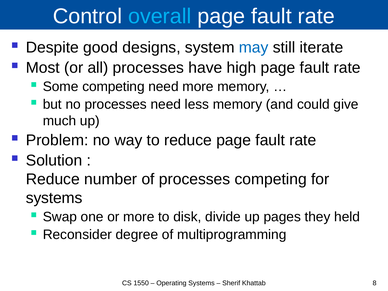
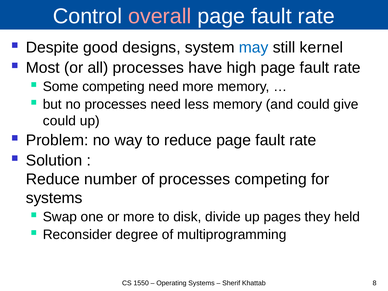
overall colour: light blue -> pink (160, 16)
iterate: iterate -> kernel (321, 47)
much: much -> could (59, 121)
